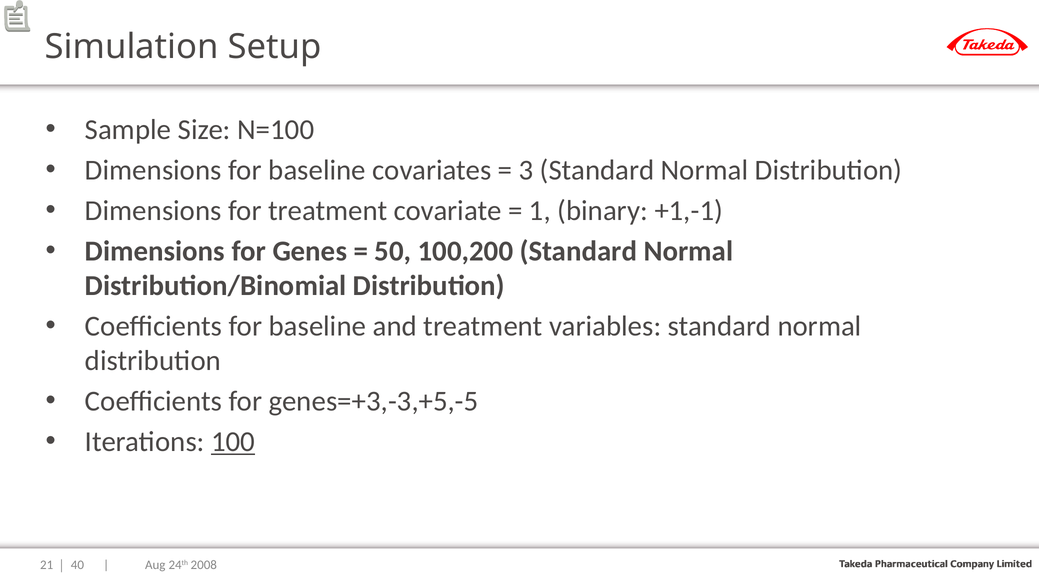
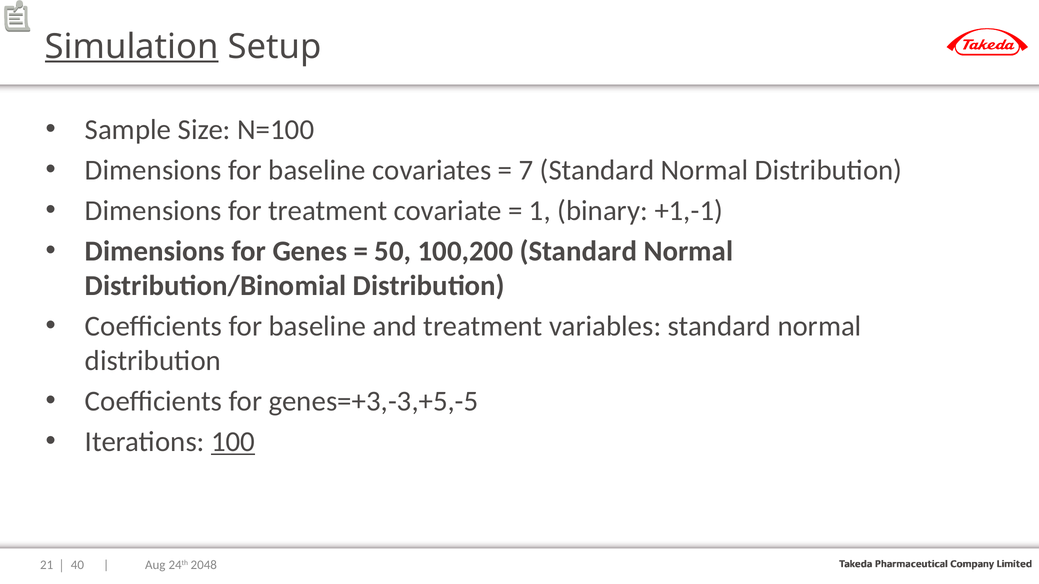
Simulation underline: none -> present (132, 47)
3: 3 -> 7 (526, 170)
2008: 2008 -> 2048 (204, 565)
